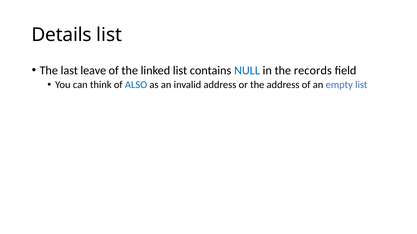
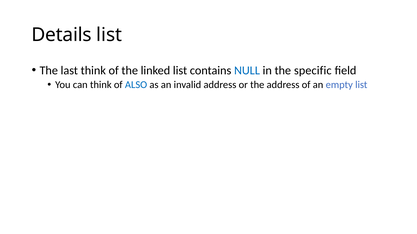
last leave: leave -> think (93, 71)
records: records -> specific (313, 71)
